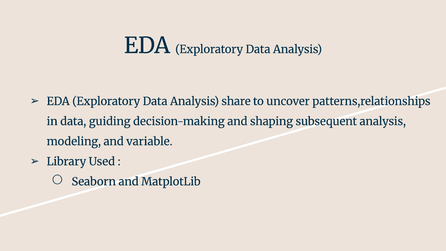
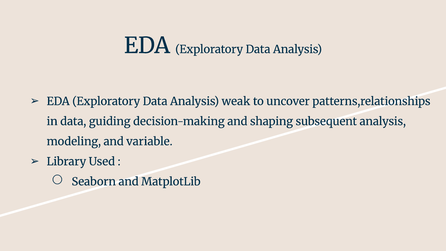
share: share -> weak (236, 101)
